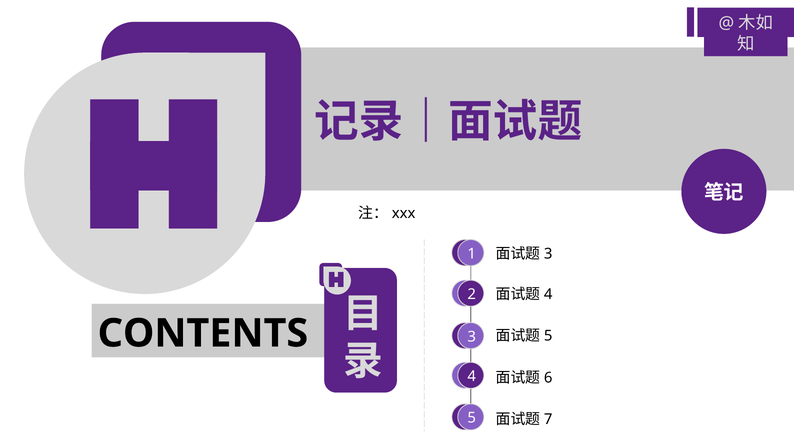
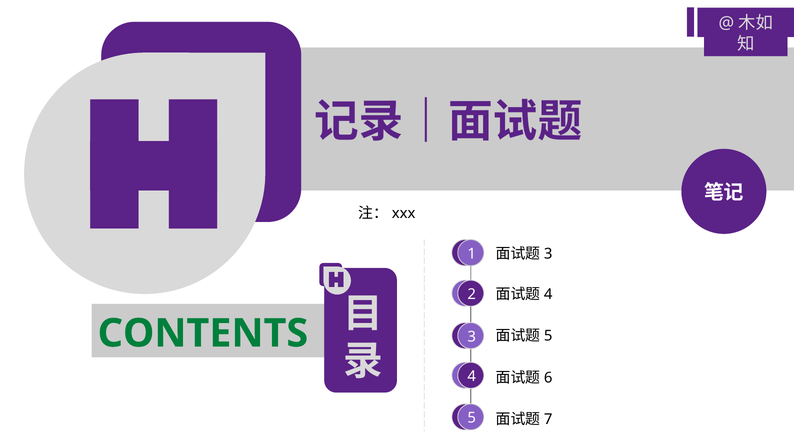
CONTENTS colour: black -> green (203, 333)
